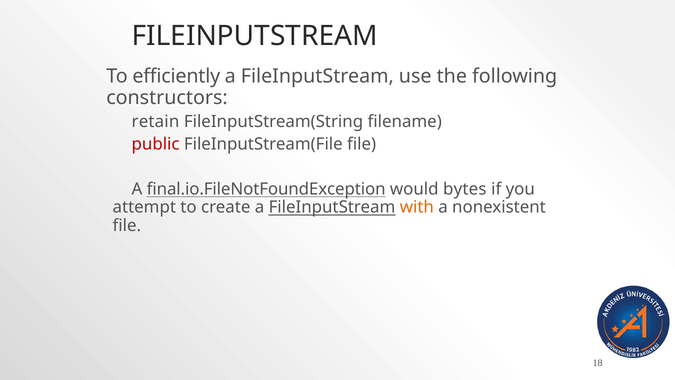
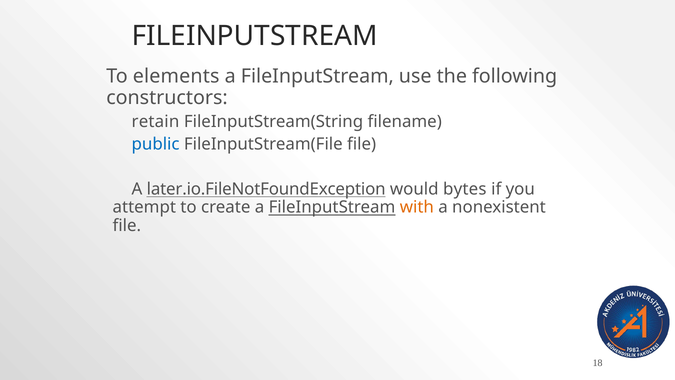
efficiently: efficiently -> elements (176, 76)
public colour: red -> blue (156, 144)
final.io.FileNotFoundException: final.io.FileNotFoundException -> later.io.FileNotFoundException (266, 189)
